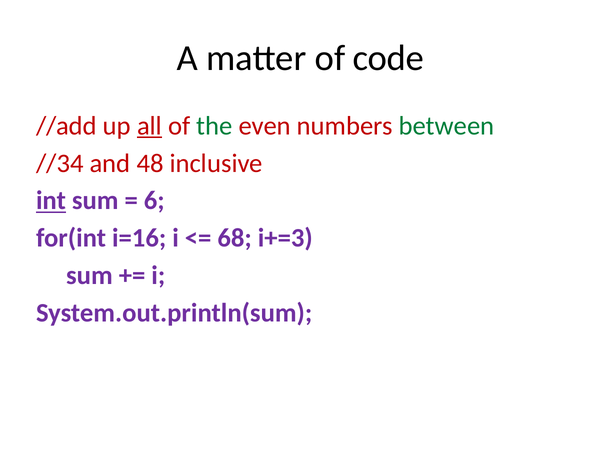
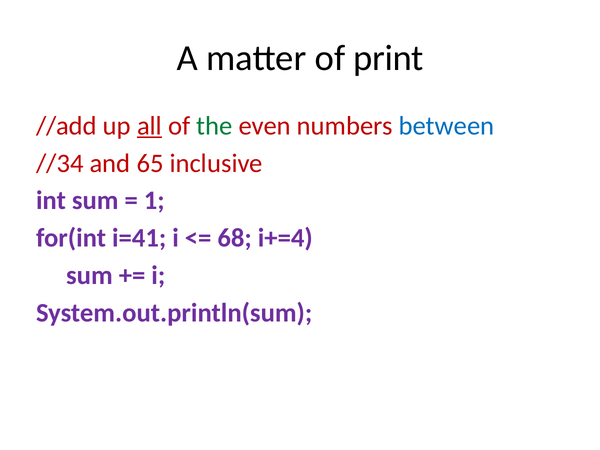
code: code -> print (388, 58)
between colour: green -> blue (447, 126)
48: 48 -> 65 (150, 163)
int underline: present -> none (51, 201)
6: 6 -> 1 (154, 201)
i=16: i=16 -> i=41 (139, 238)
i+=3: i+=3 -> i+=4 (285, 238)
